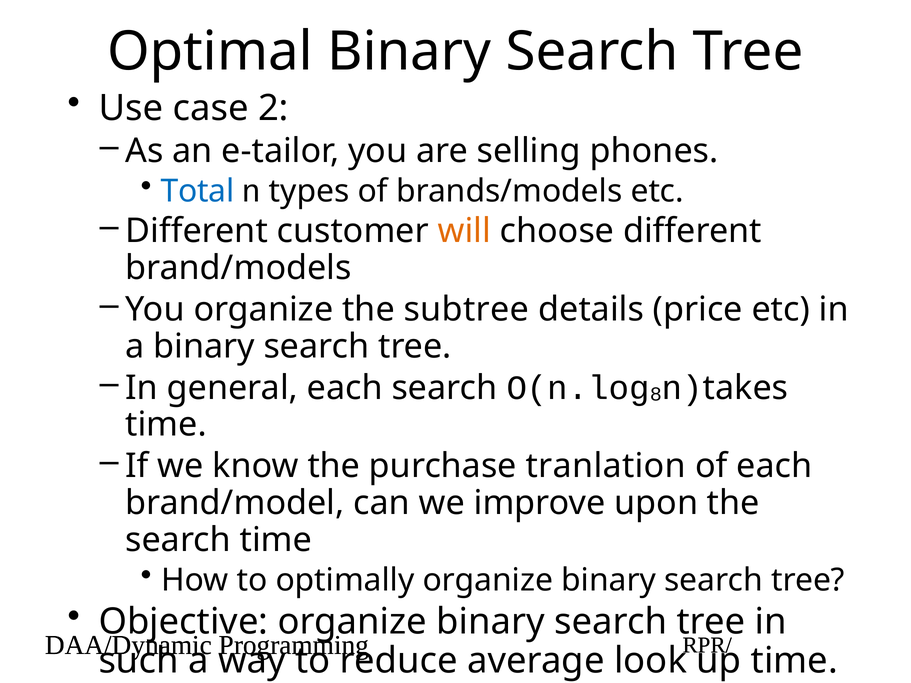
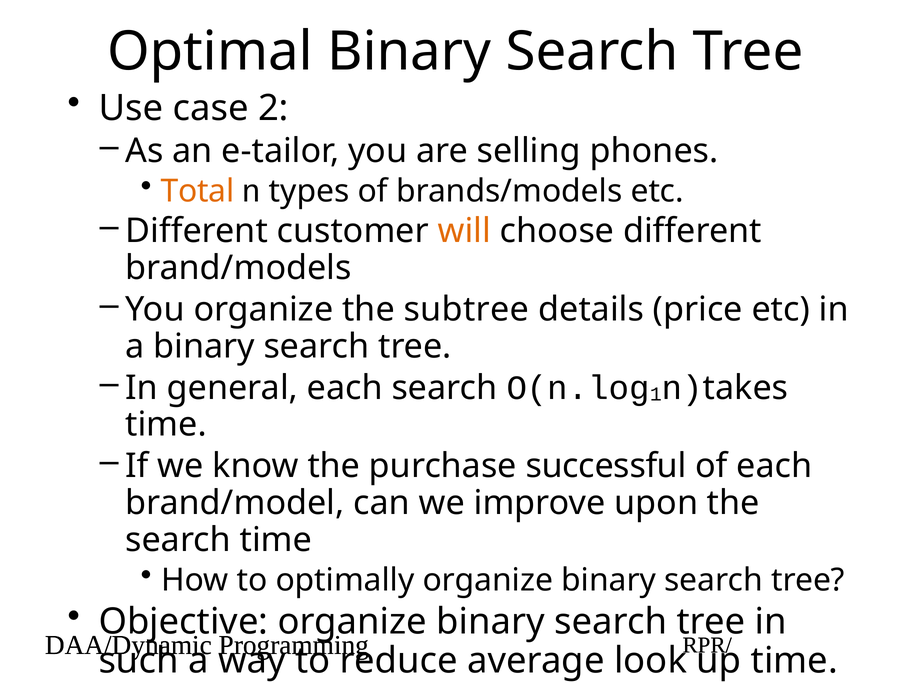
Total colour: blue -> orange (198, 191)
8: 8 -> 1 (656, 394)
tranlation: tranlation -> successful (606, 466)
